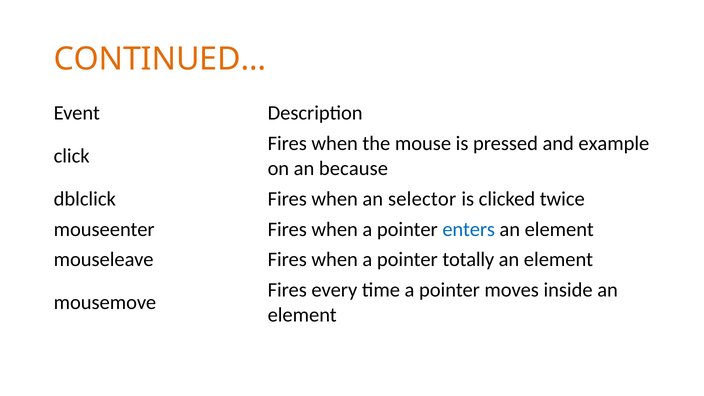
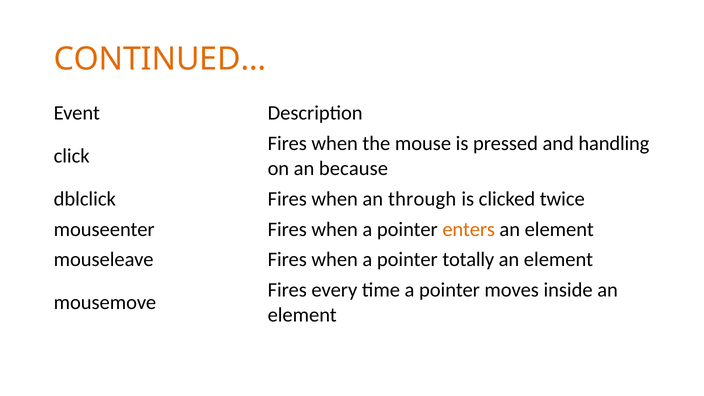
example: example -> handling (614, 143)
selector: selector -> through (422, 199)
enters colour: blue -> orange (469, 229)
